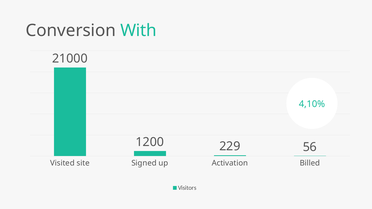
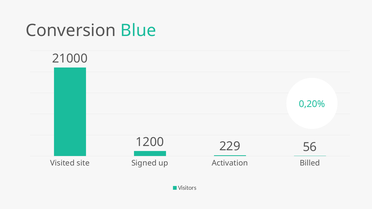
With: With -> Blue (138, 31)
4,10%: 4,10% -> 0,20% (312, 104)
